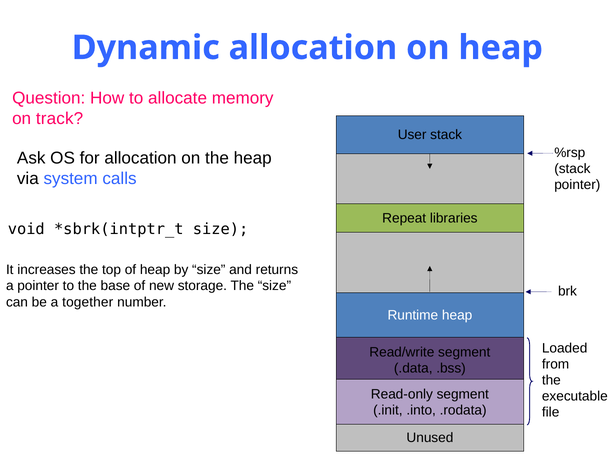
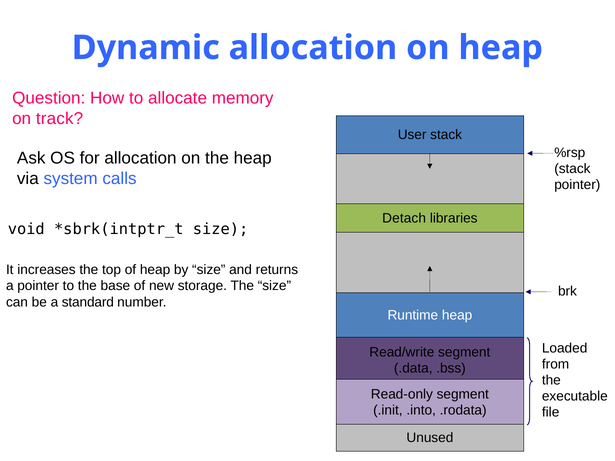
Repeat: Repeat -> Detach (404, 218)
together: together -> standard (88, 302)
